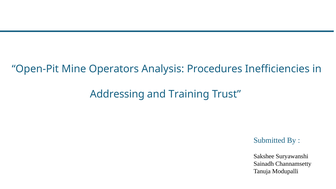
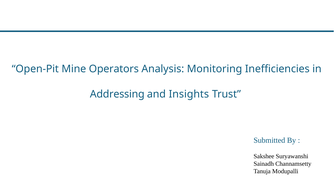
Procedures: Procedures -> Monitoring (215, 69)
Training: Training -> Insights (189, 94)
